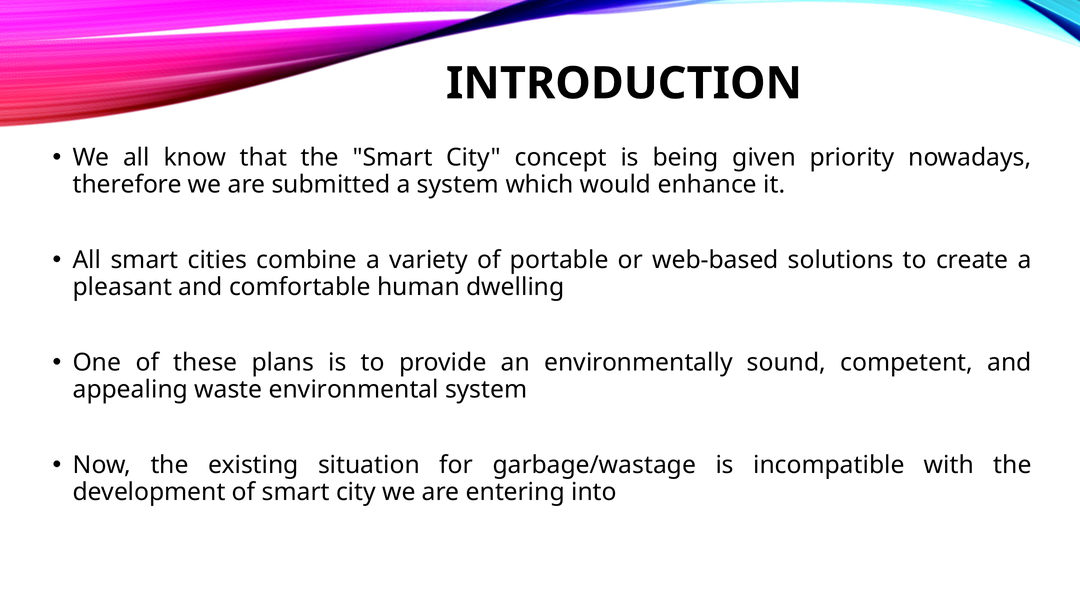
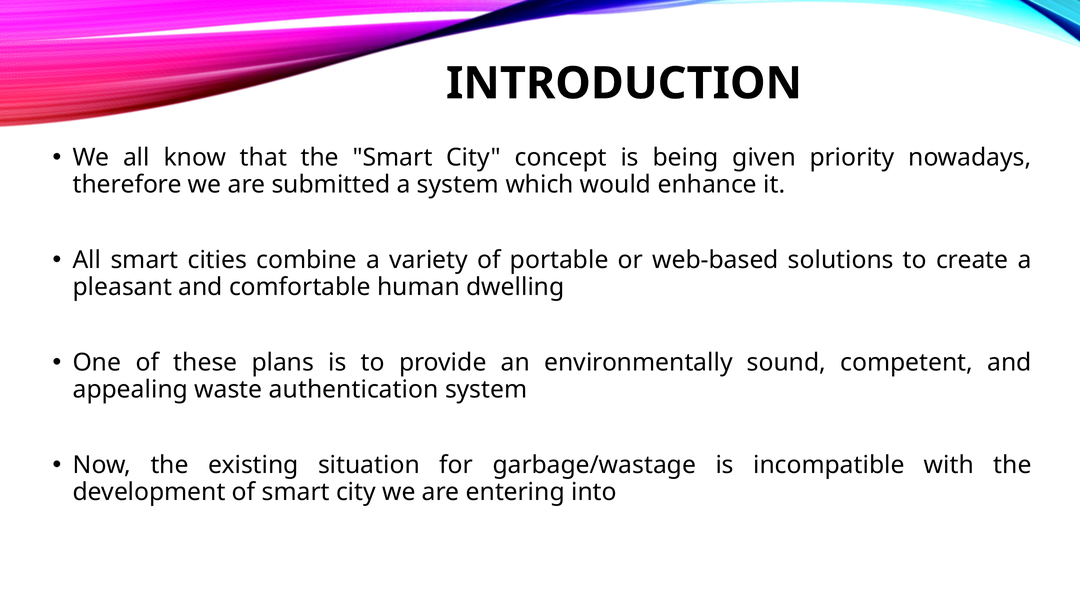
environmental: environmental -> authentication (354, 390)
